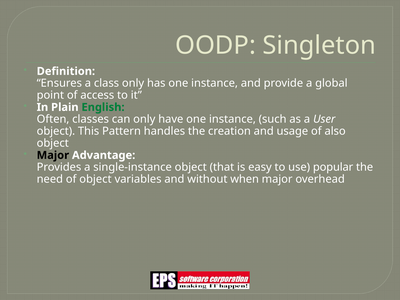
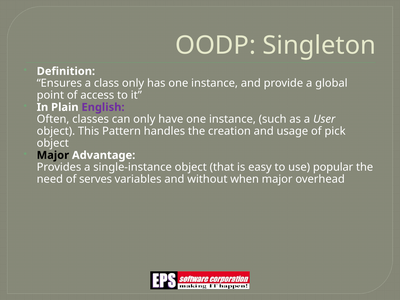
English colour: green -> purple (103, 107)
also: also -> pick (335, 131)
of object: object -> serves (96, 179)
